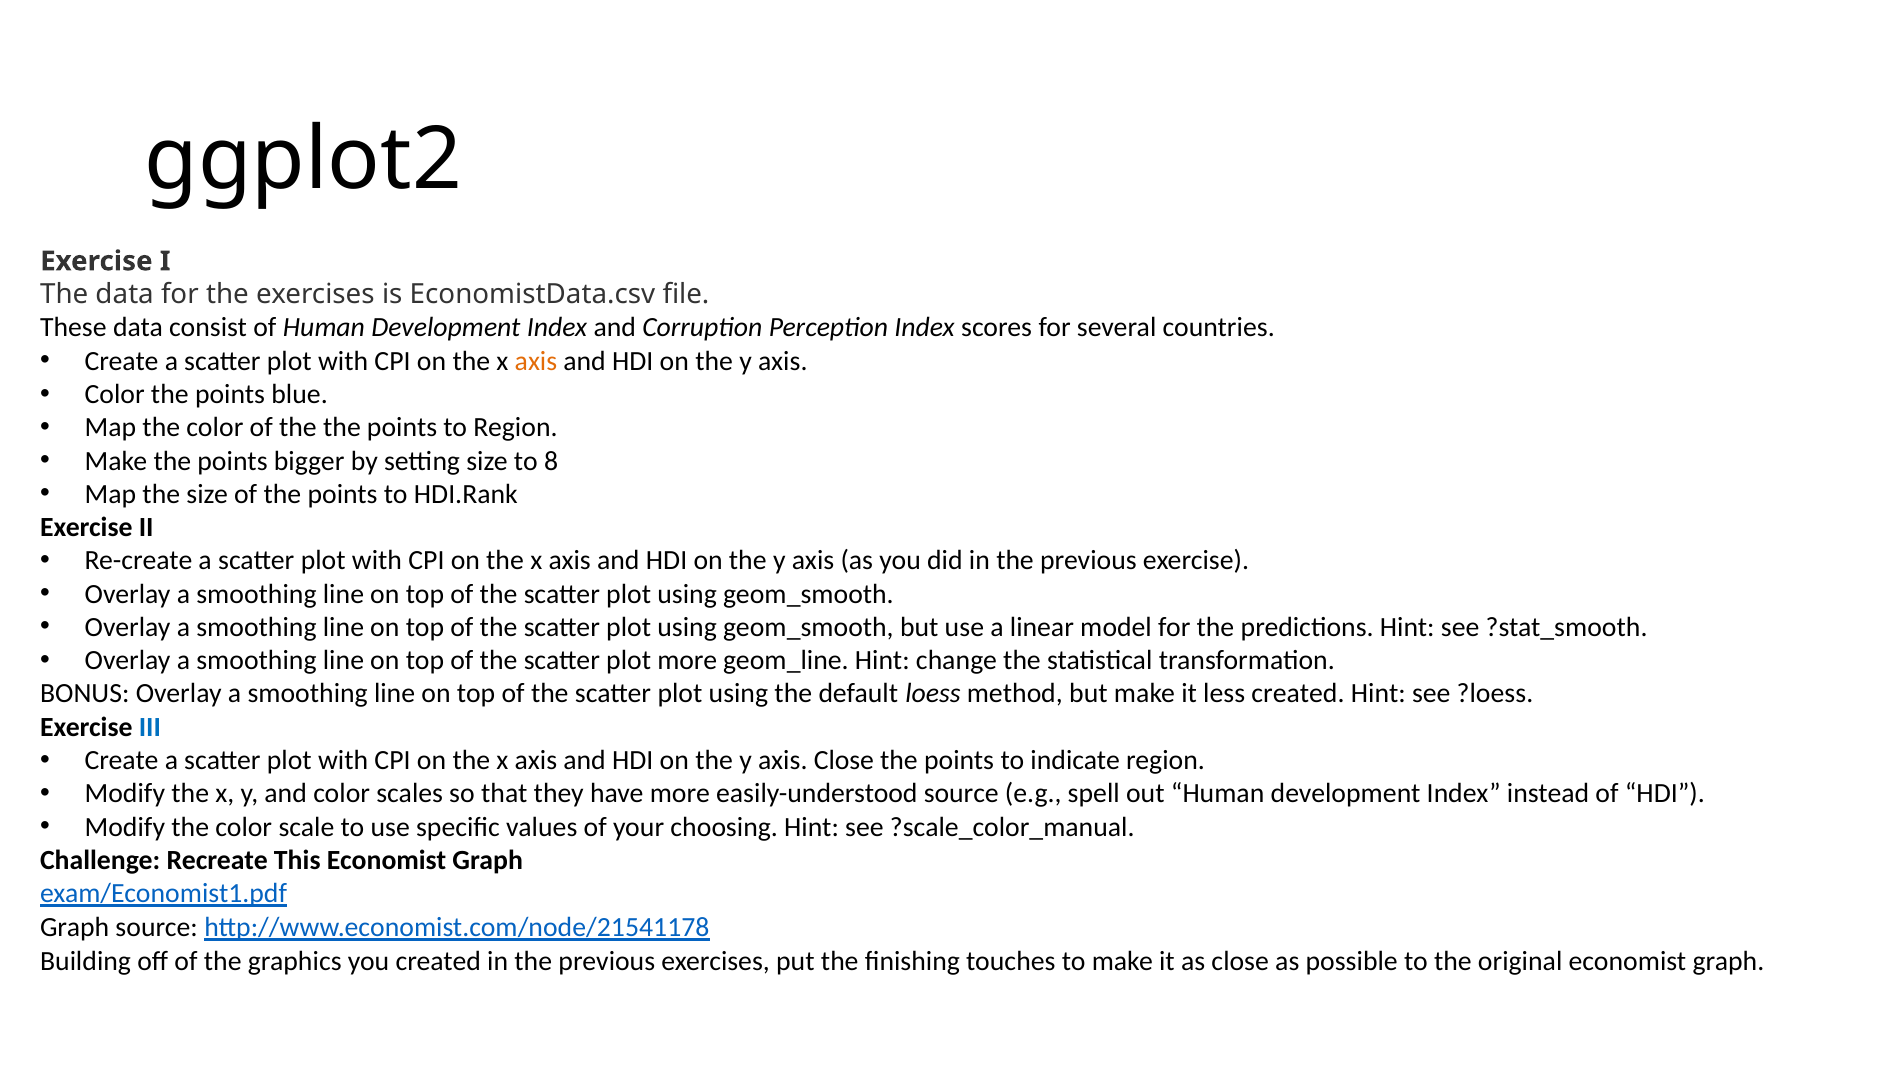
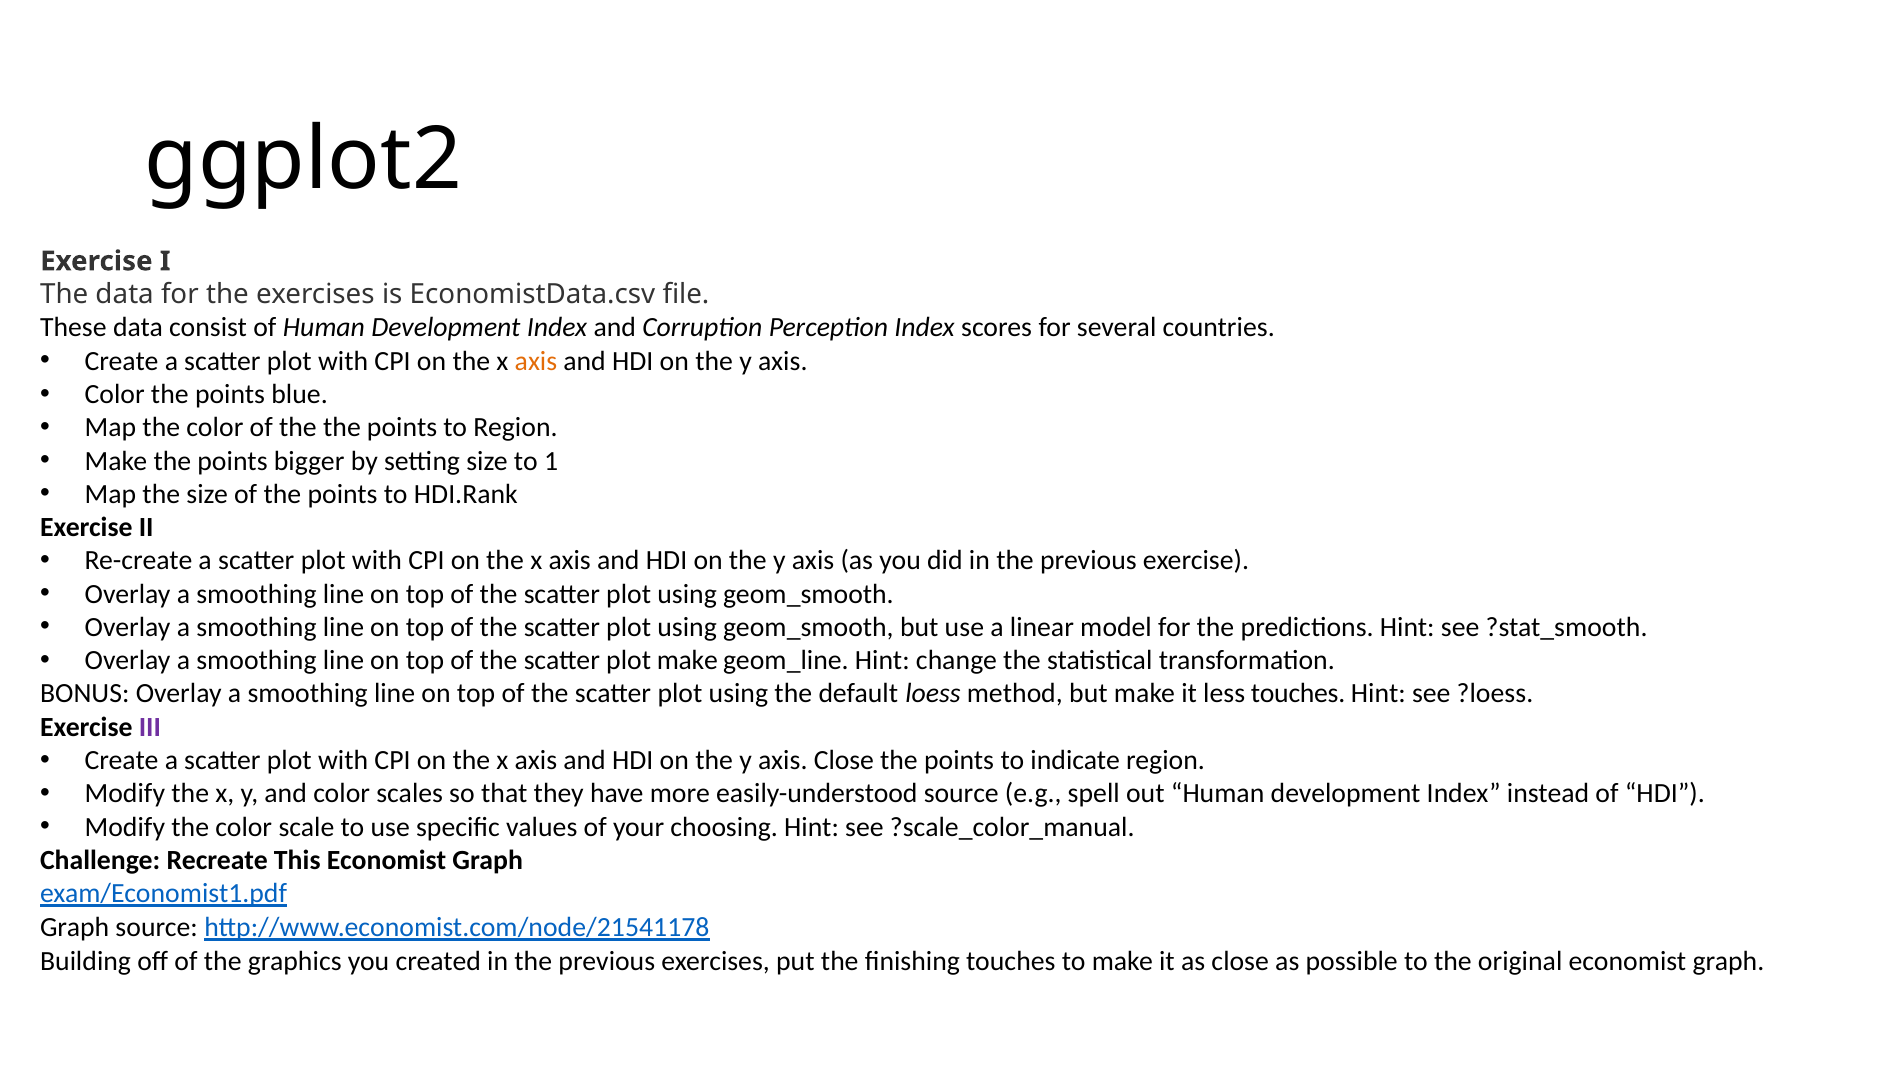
8: 8 -> 1 (551, 461)
plot more: more -> make (687, 661)
less created: created -> touches (1298, 694)
III colour: blue -> purple (150, 727)
